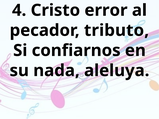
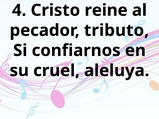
error: error -> reine (106, 10)
nada: nada -> cruel (57, 71)
